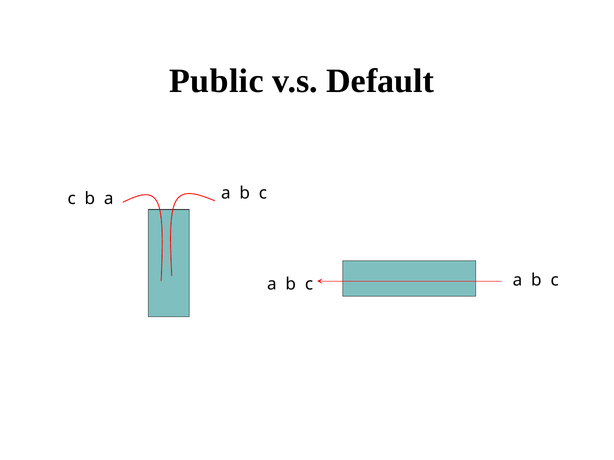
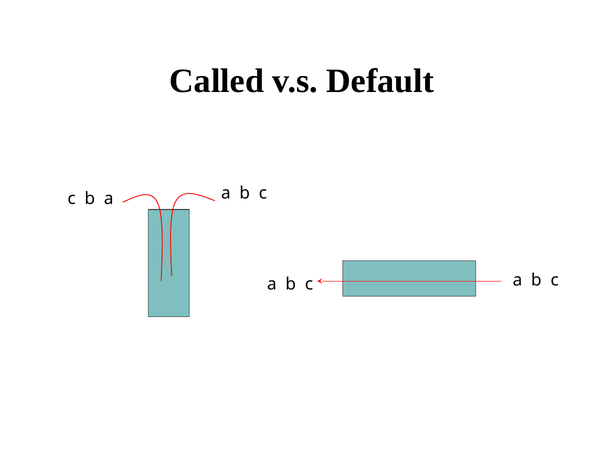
Public: Public -> Called (217, 81)
